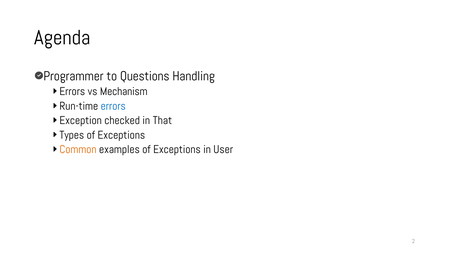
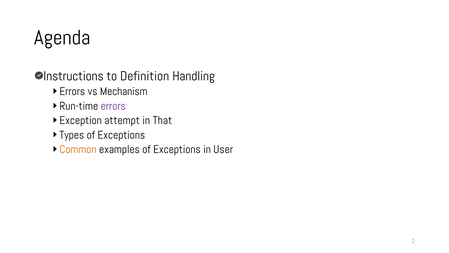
Programmer: Programmer -> Instructions (73, 76)
Questions: Questions -> Definition (145, 76)
errors colour: blue -> purple (113, 106)
checked: checked -> attempt (122, 120)
